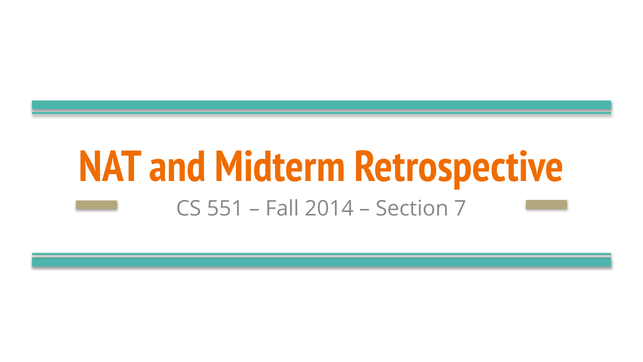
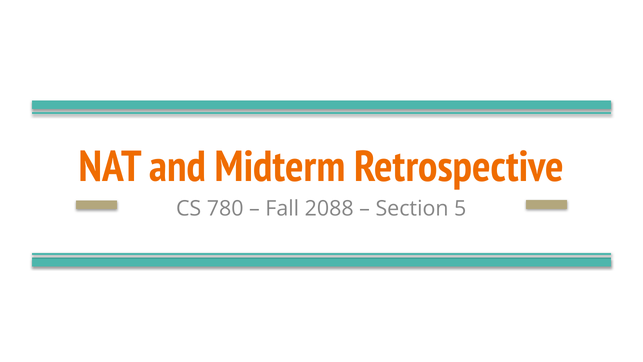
551: 551 -> 780 (225, 208)
2014: 2014 -> 2088 (329, 208)
7: 7 -> 5 (460, 208)
